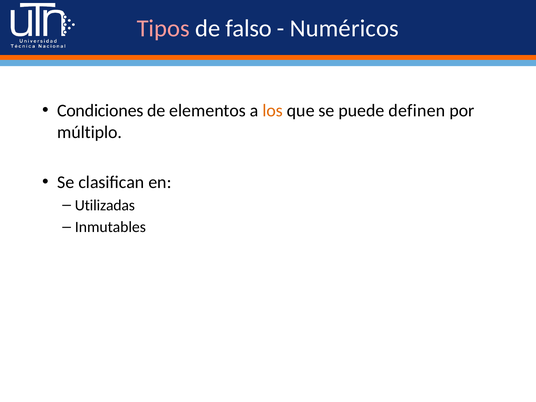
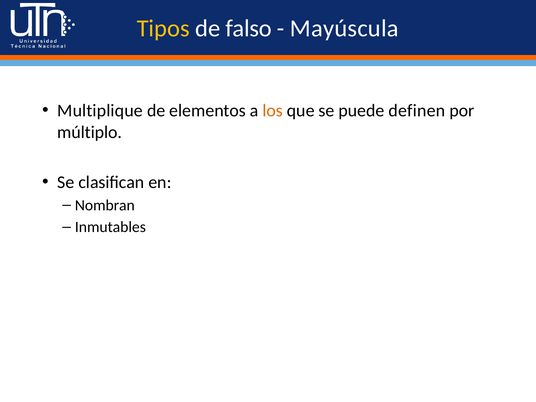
Tipos colour: pink -> yellow (163, 28)
Numéricos: Numéricos -> Mayúscula (344, 28)
Condiciones: Condiciones -> Multiplique (100, 111)
Utilizadas: Utilizadas -> Nombran (105, 205)
